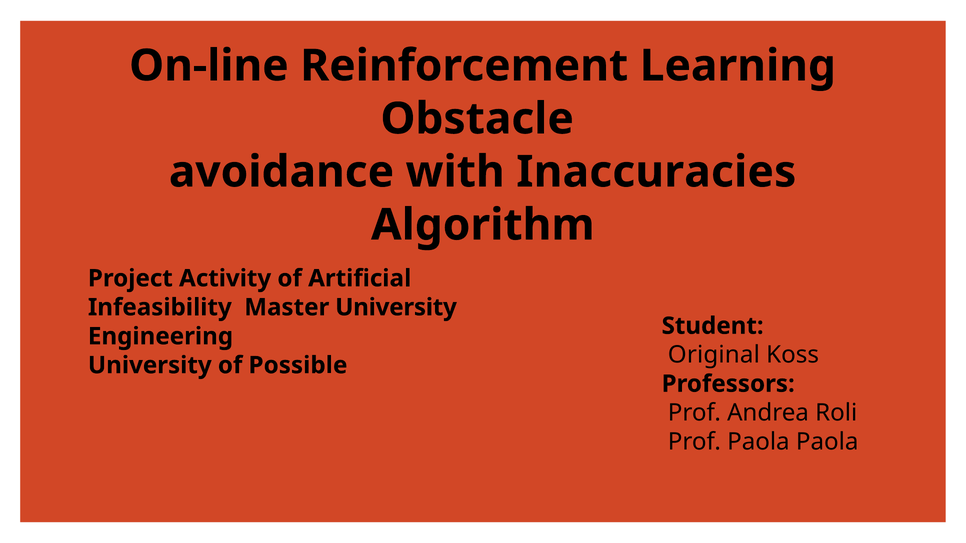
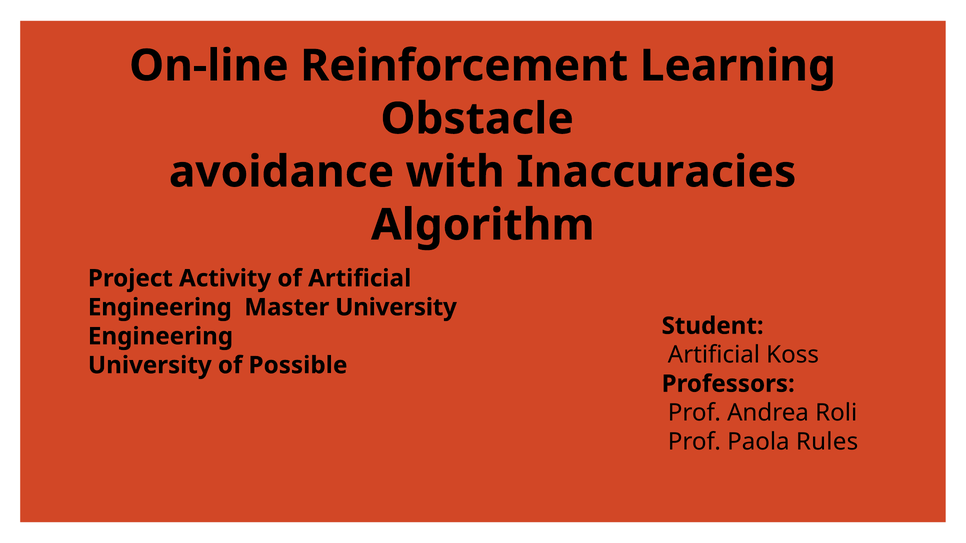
Infeasibility: Infeasibility -> Engineering (160, 308)
Original: Original -> Artificial (714, 355)
Paola Paola: Paola -> Rules (827, 442)
